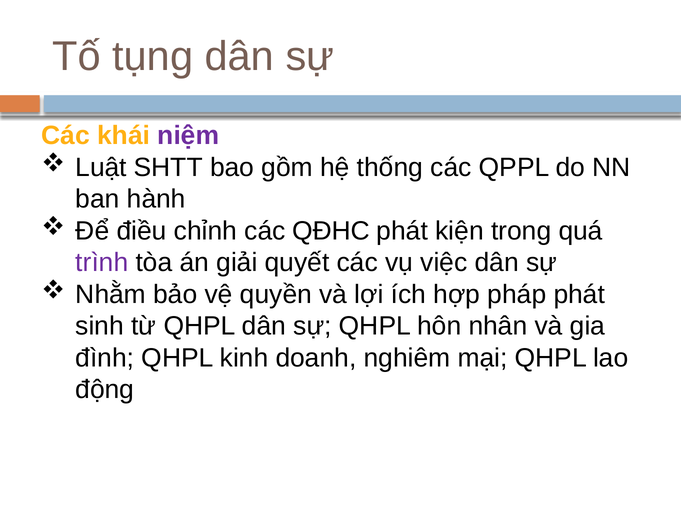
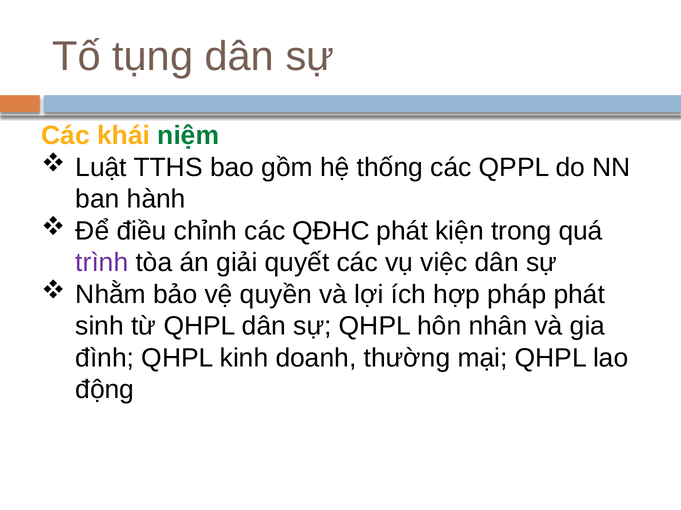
niệm colour: purple -> green (188, 136)
SHTT: SHTT -> TTHS (168, 168)
nghiêm: nghiêm -> thường (407, 358)
